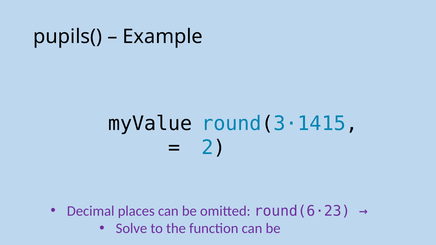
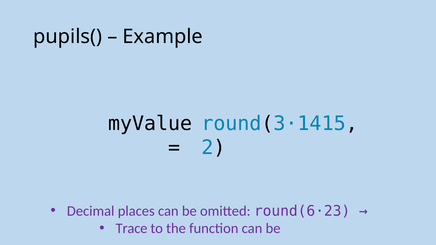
Solve: Solve -> Trace (132, 229)
